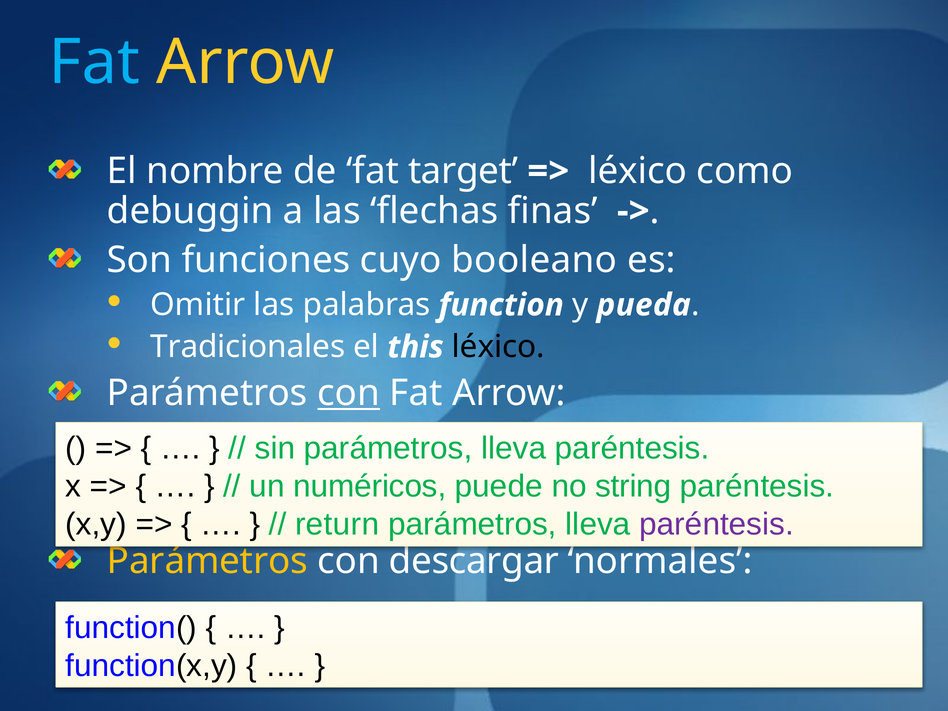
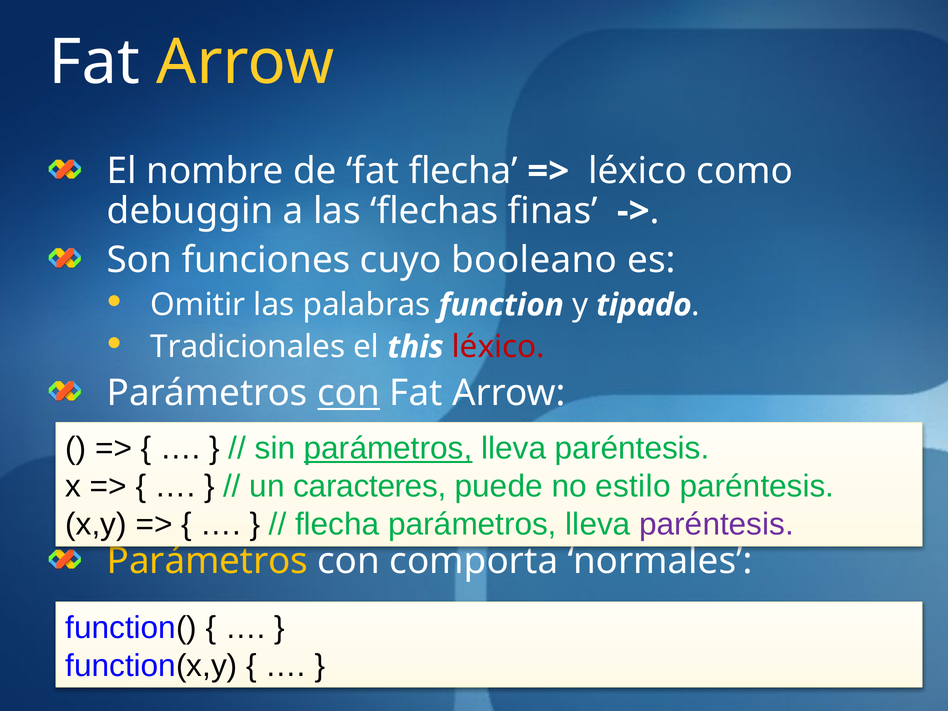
Fat colour: light blue -> white (94, 62)
fat target: target -> flecha (463, 171)
pueda: pueda -> tipado (644, 305)
léxico colour: black -> red (498, 347)
parámetros underline: none -> present (388, 449)
numéricos: numéricos -> caracteres (370, 486)
string: string -> estilo (633, 486)
return: return -> flecha (337, 524)
descargar: descargar -> comporta (474, 561)
